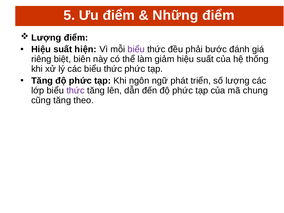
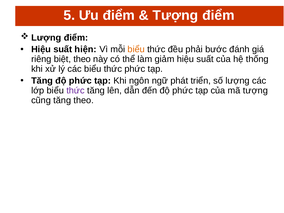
Những: Những -> Tượng (175, 15)
biểu colour: purple -> orange (136, 49)
biệt biên: biên -> theo (82, 59)
mã chung: chung -> tượng (255, 90)
